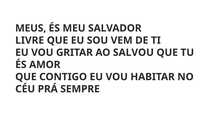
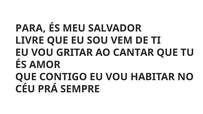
MEUS: MEUS -> PARA (31, 28)
SALVOU: SALVOU -> CANTAR (133, 53)
